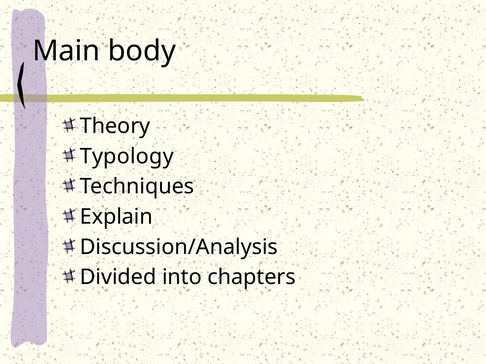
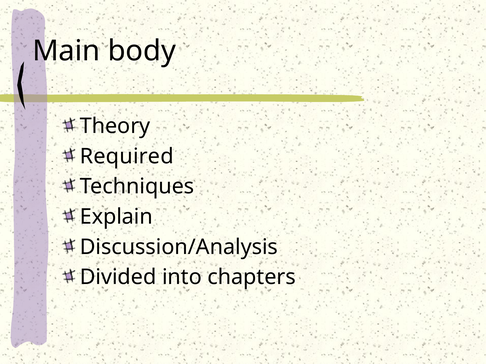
Typology: Typology -> Required (127, 157)
